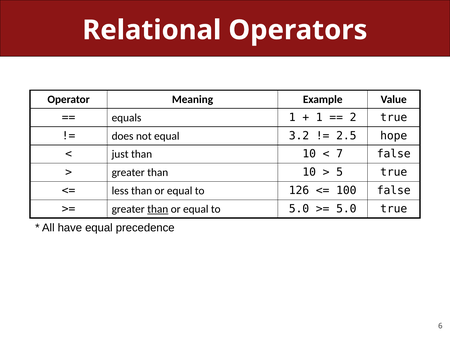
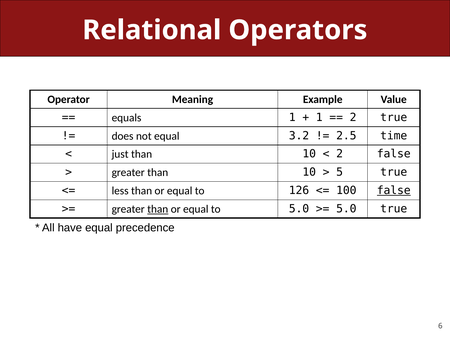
hope: hope -> time (394, 135)
7: 7 -> 2 (340, 154)
false underline: none -> present (394, 190)
